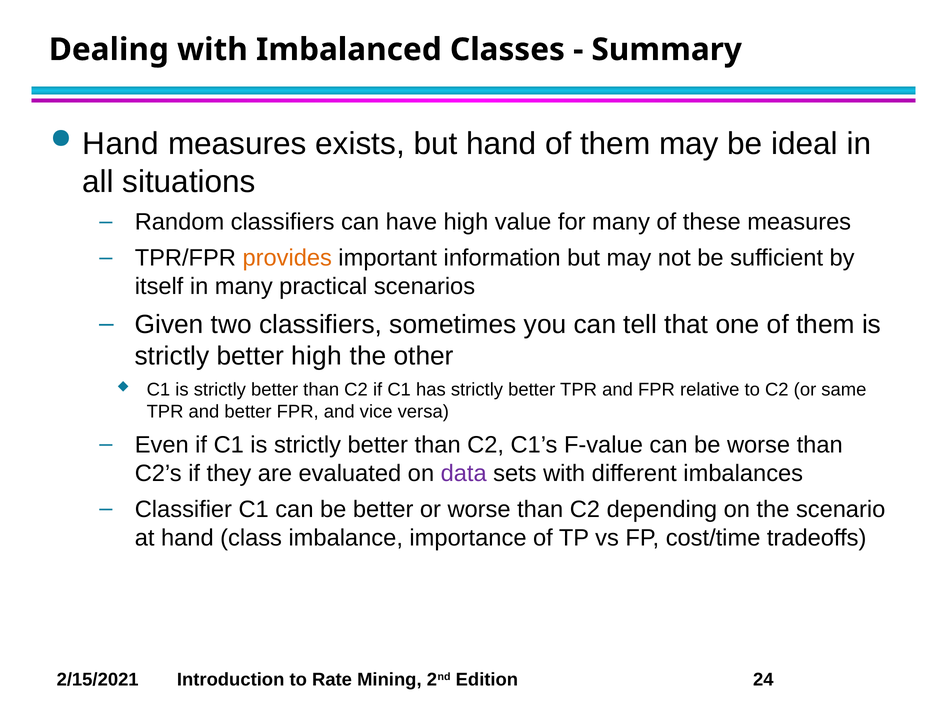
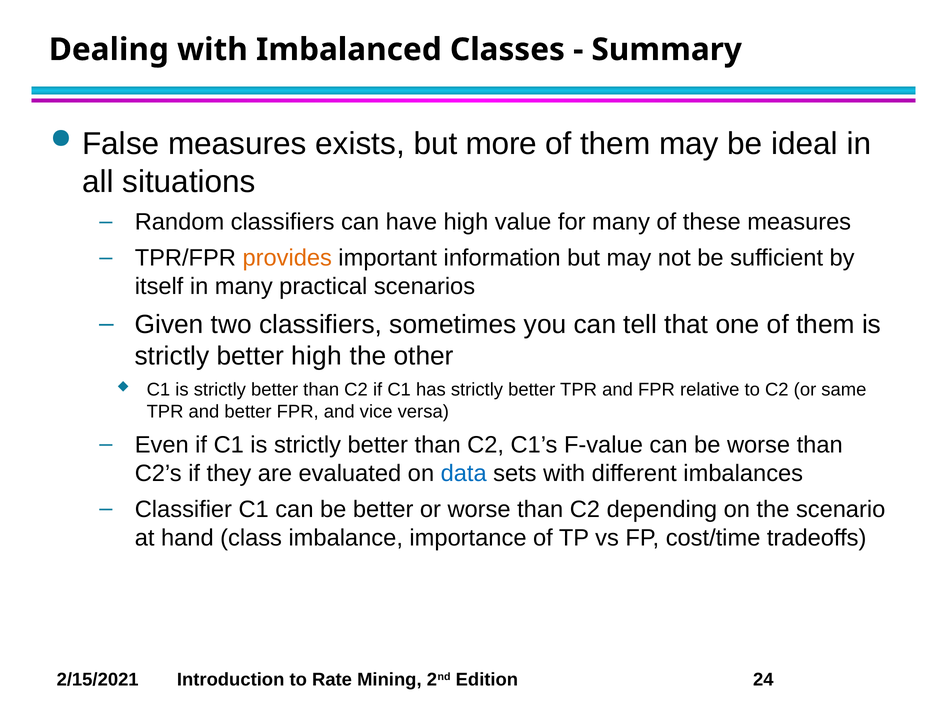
Hand: Hand -> False (121, 144)
but hand: hand -> more (501, 144)
data colour: purple -> blue (464, 474)
